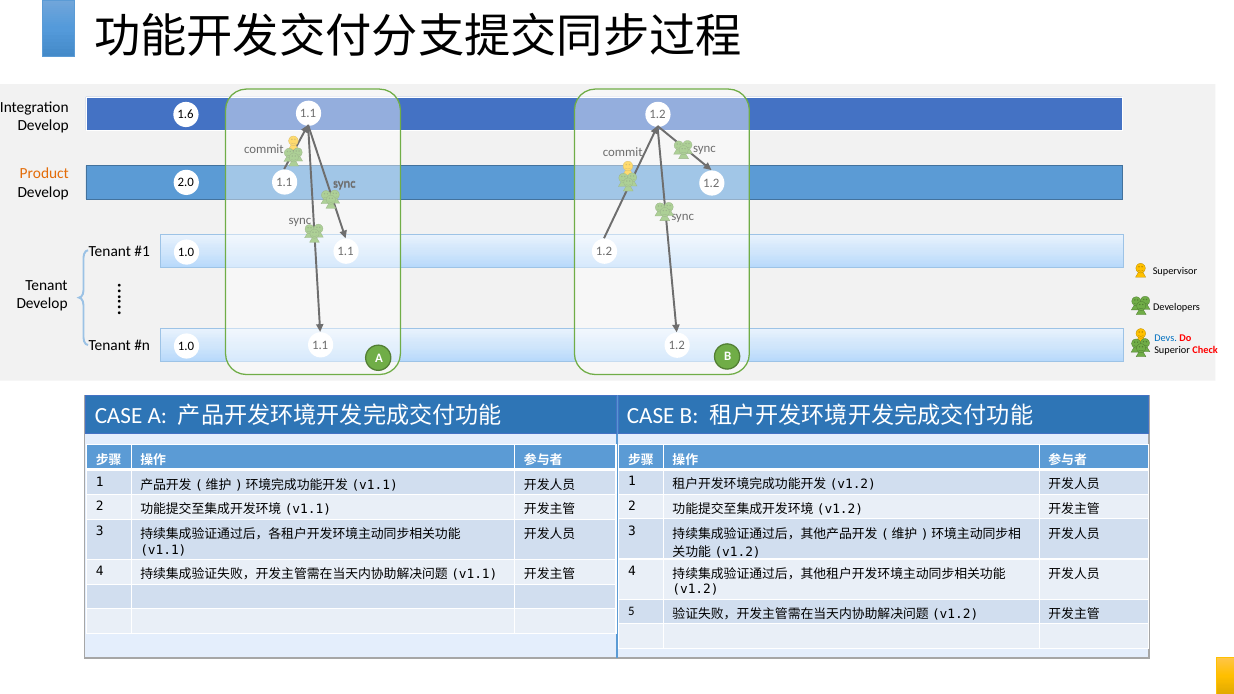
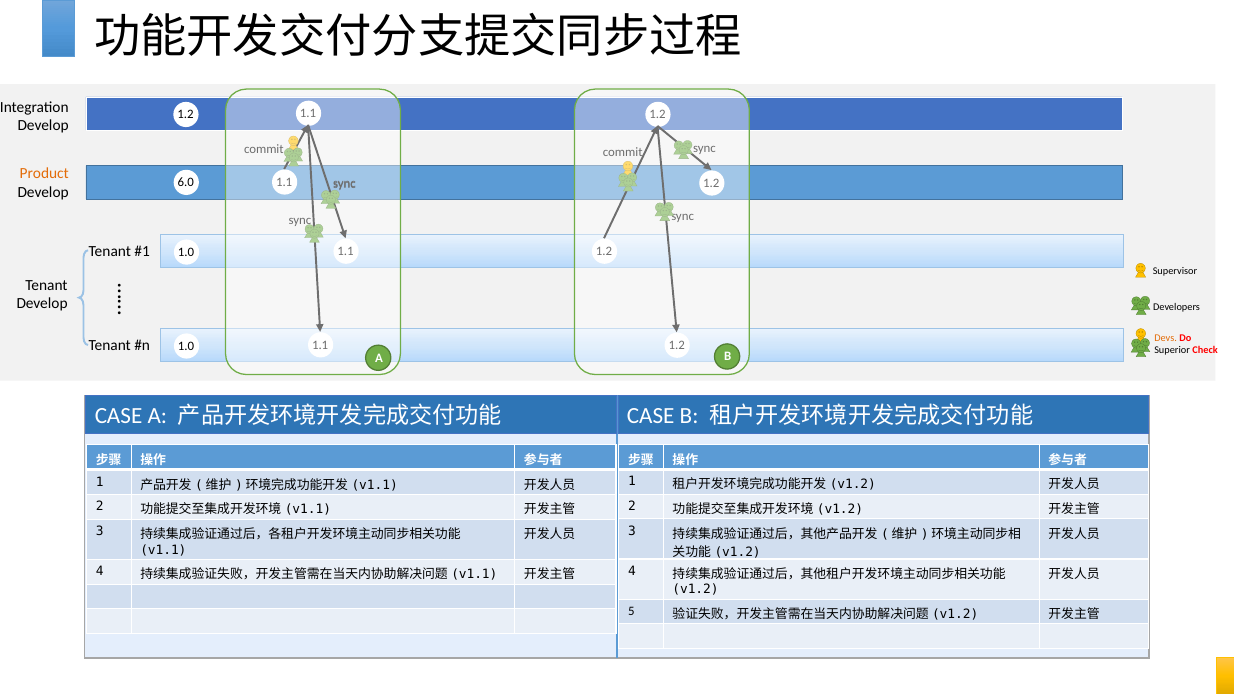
1.6: 1.6 -> 1.2 (185, 115)
2.0: 2.0 -> 6.0 (186, 183)
Devs colour: blue -> orange (1166, 338)
